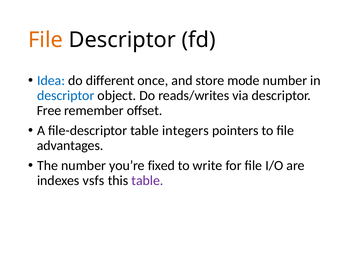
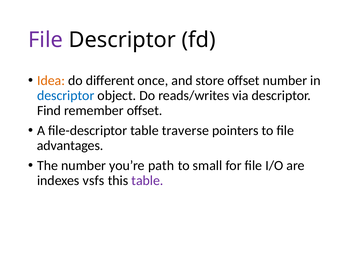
File colour: orange -> purple (46, 40)
Idea colour: blue -> orange (51, 80)
store mode: mode -> offset (243, 80)
Free: Free -> Find (49, 110)
integers: integers -> traverse (185, 130)
fixed: fixed -> path (161, 165)
write: write -> small (208, 165)
